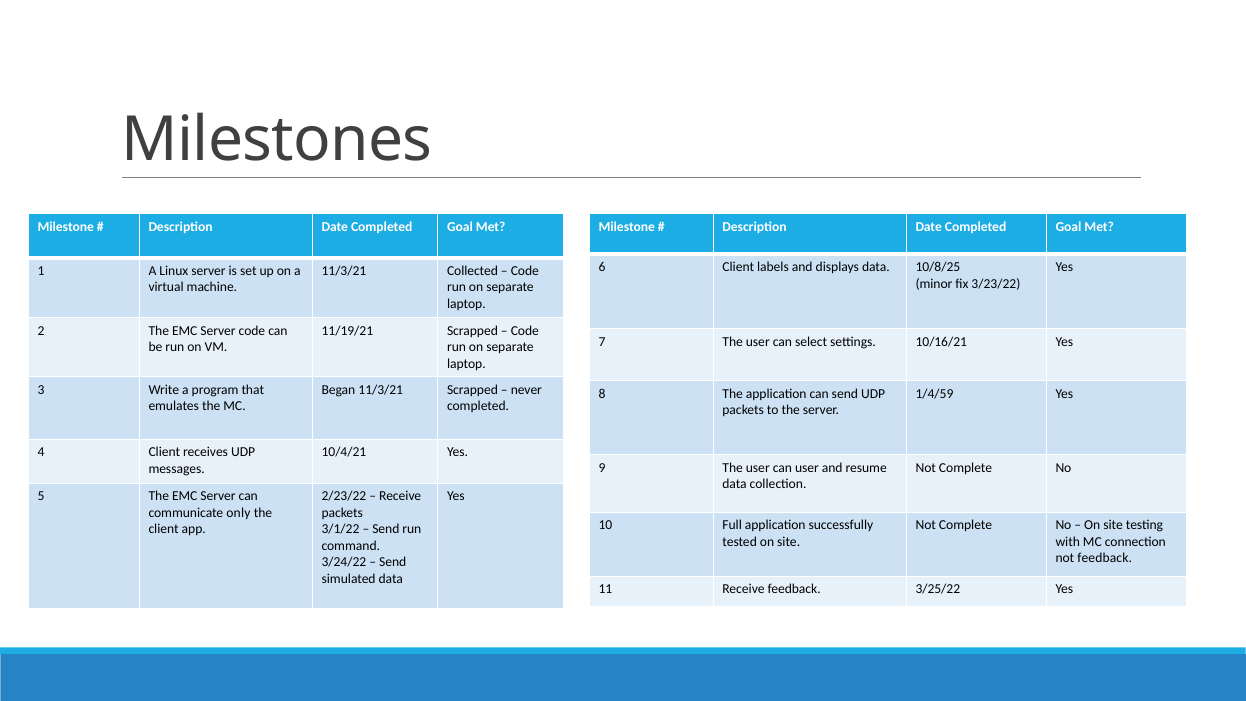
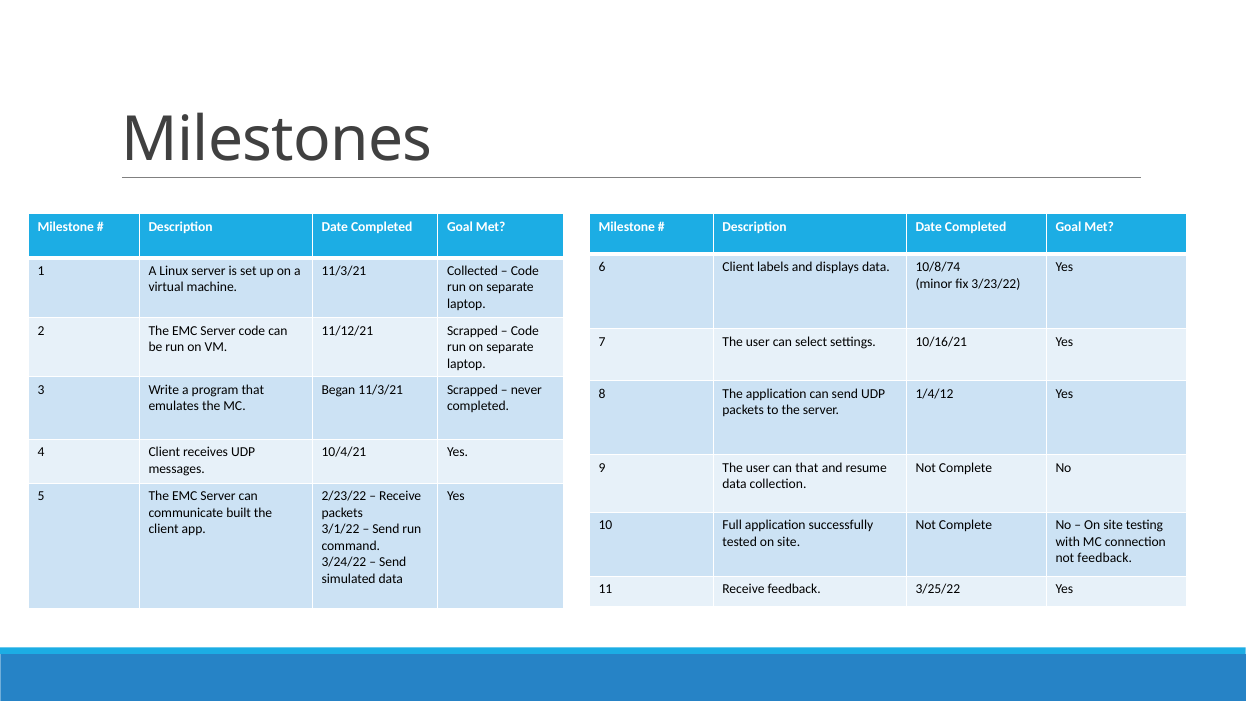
10/8/25: 10/8/25 -> 10/8/74 (938, 267)
11/19/21: 11/19/21 -> 11/12/21 (347, 331)
1/4/59: 1/4/59 -> 1/4/12 (934, 393)
can user: user -> that (807, 468)
only: only -> built (239, 513)
